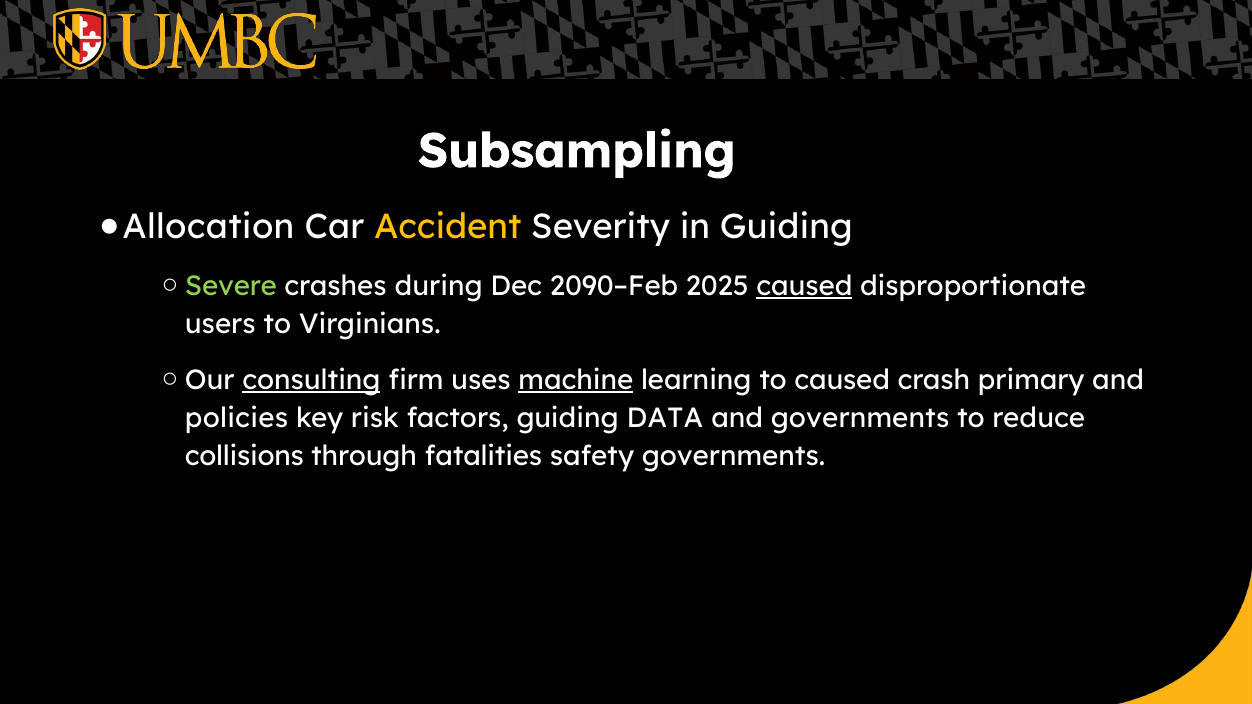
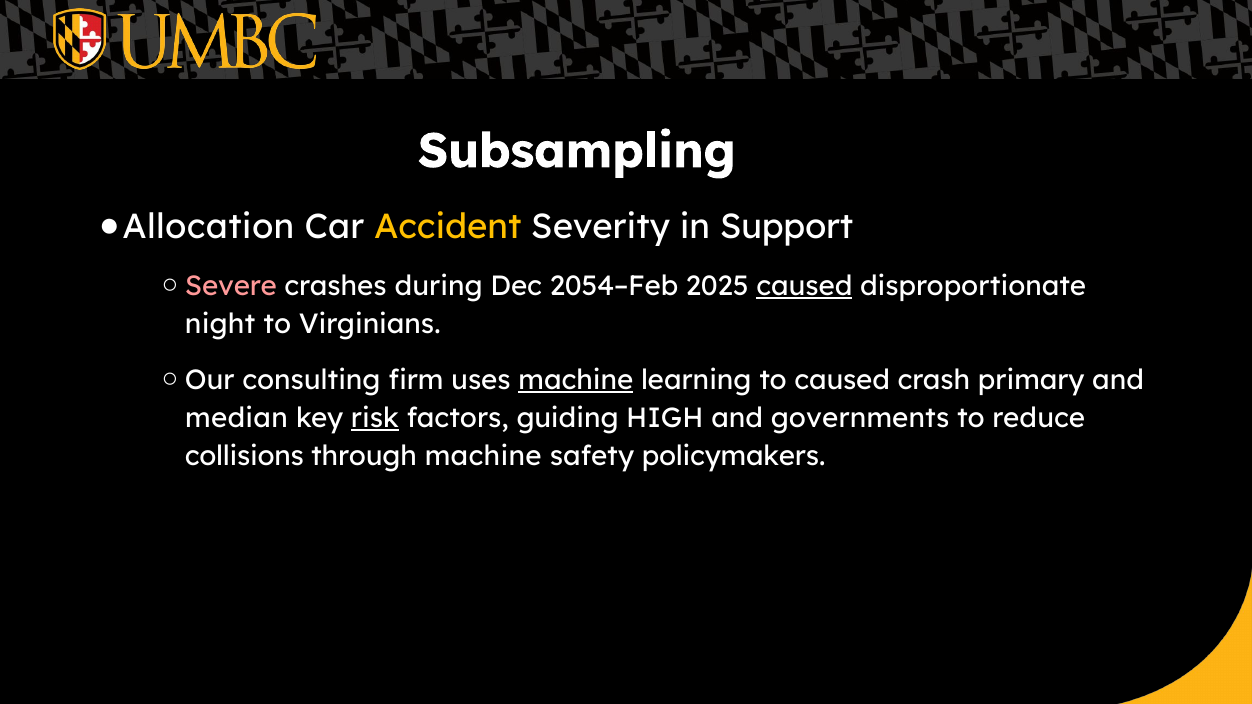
in Guiding: Guiding -> Support (786, 227)
Severe colour: light green -> pink (231, 286)
2090–Feb: 2090–Feb -> 2054–Feb (614, 286)
users: users -> night (220, 324)
consulting underline: present -> none (311, 380)
policies: policies -> median (237, 419)
risk underline: none -> present (375, 419)
DATA: DATA -> HIGH (665, 419)
through fatalities: fatalities -> machine (483, 457)
safety governments: governments -> policymakers (734, 457)
